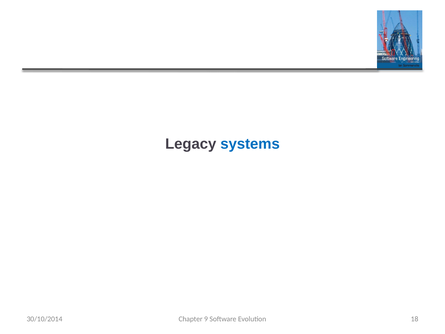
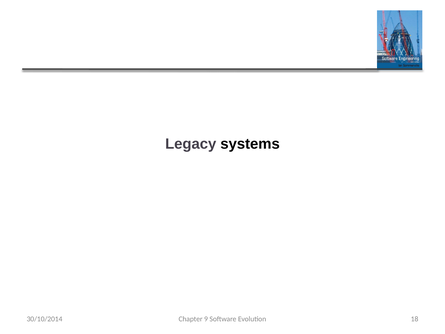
systems colour: blue -> black (250, 144)
